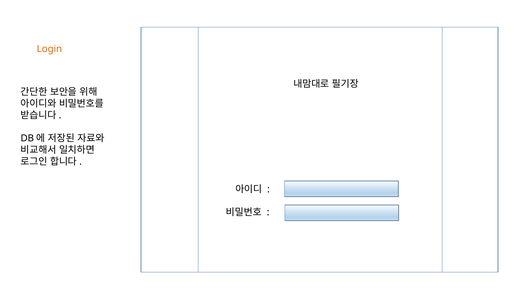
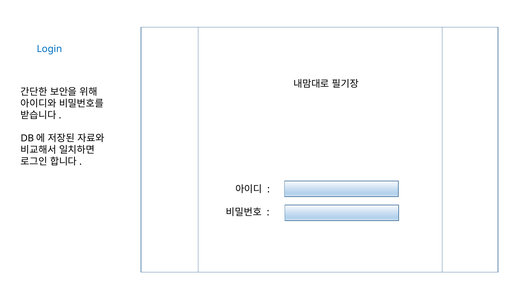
Login colour: orange -> blue (49, 49)
